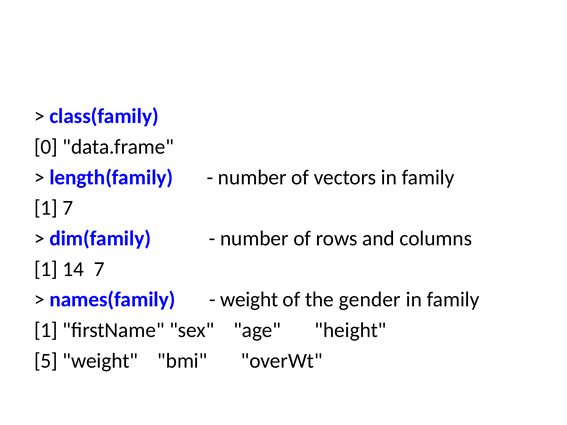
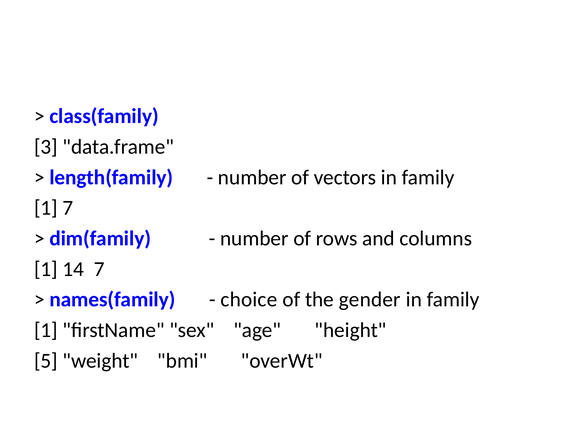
0: 0 -> 3 (46, 147)
weight: weight -> choice (249, 300)
